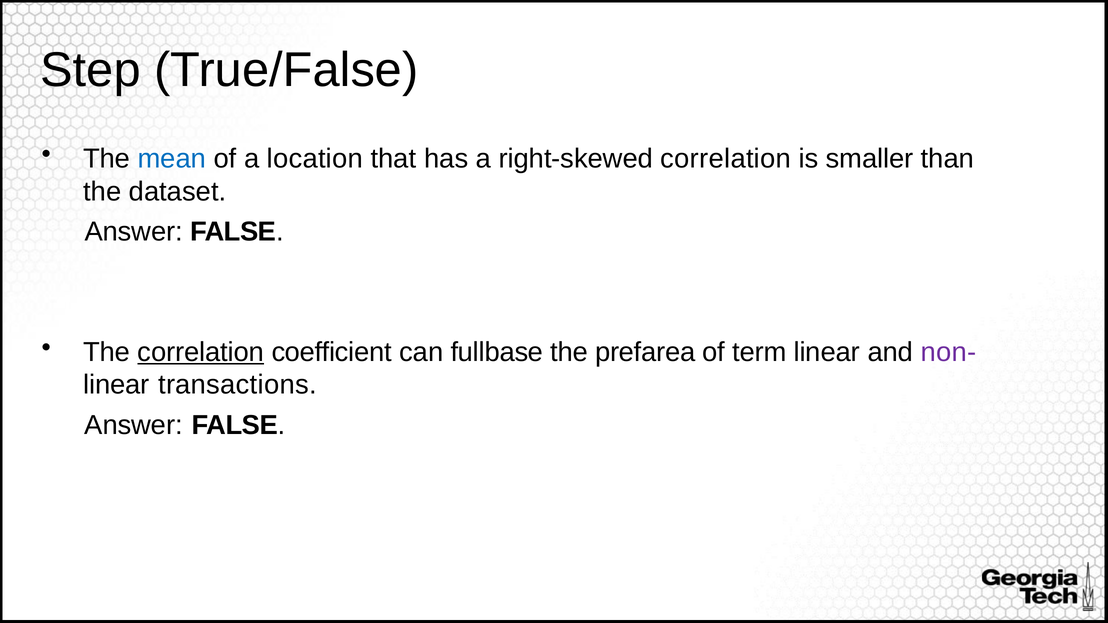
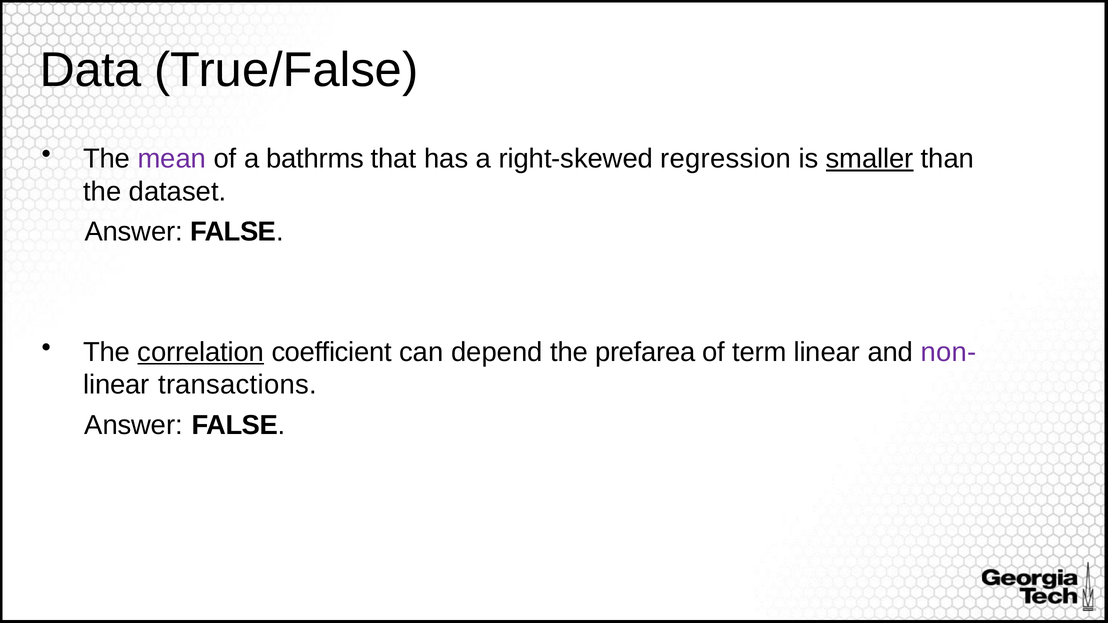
Step: Step -> Data (91, 70)
mean colour: blue -> purple (172, 159)
location: location -> bathrms (315, 159)
right-skewed correlation: correlation -> regression (726, 159)
smaller underline: none -> present (870, 159)
fullbase: fullbase -> depend (497, 352)
